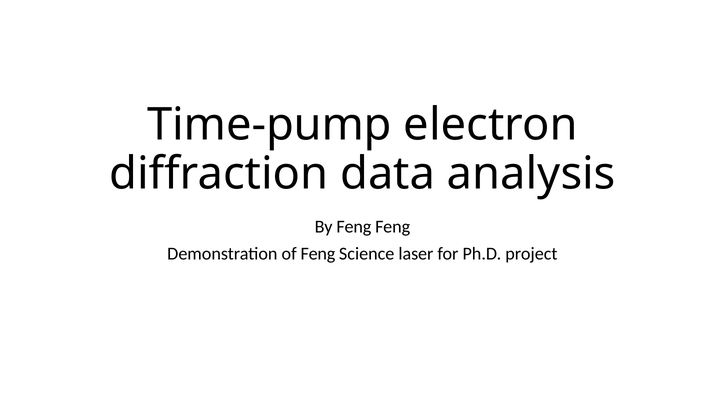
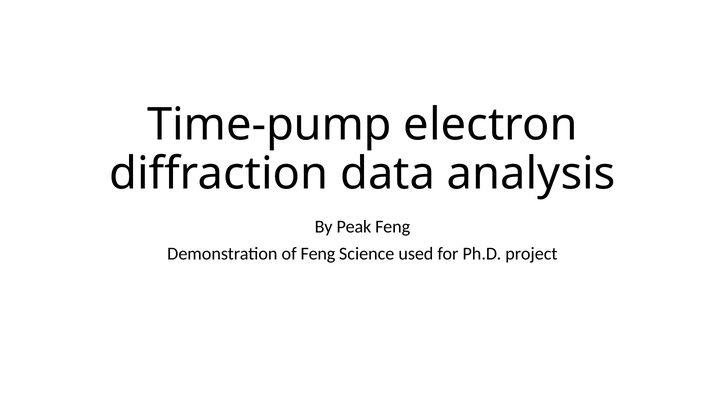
By Feng: Feng -> Peak (354, 227)
laser: laser -> used (416, 254)
